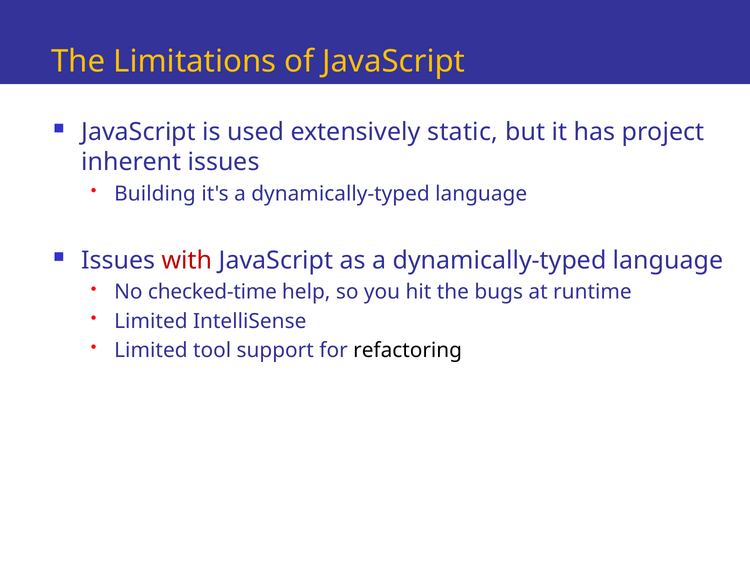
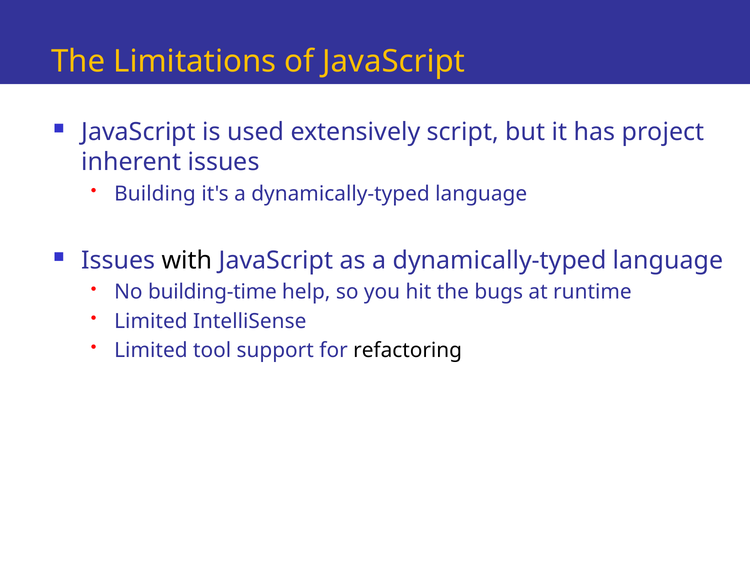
static: static -> script (463, 132)
with colour: red -> black (187, 260)
checked-time: checked-time -> building-time (212, 292)
